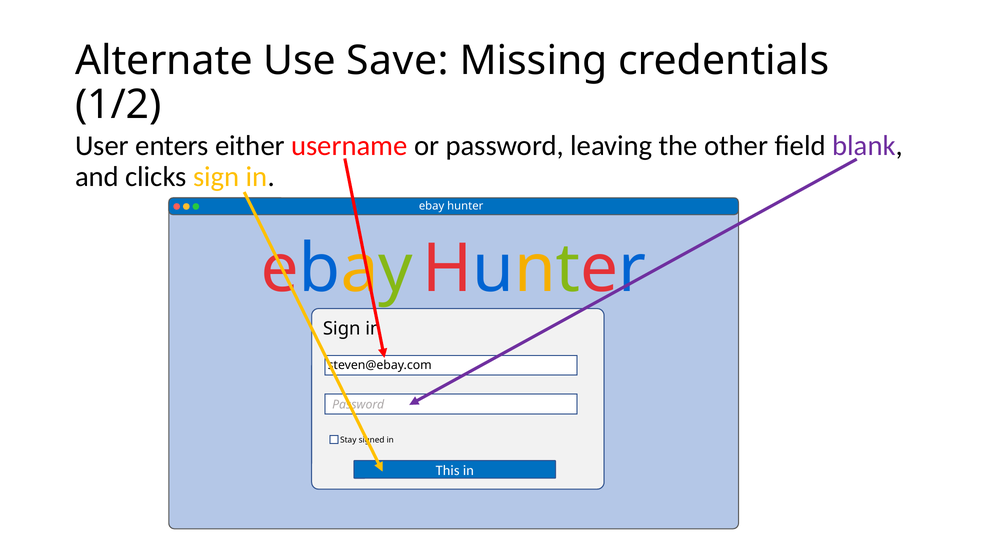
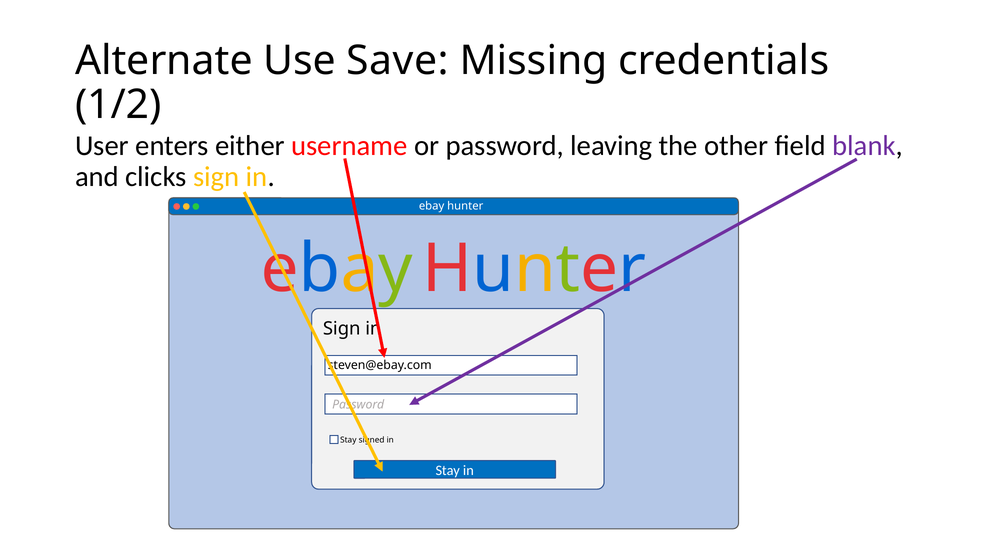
This: This -> Stay (448, 470)
